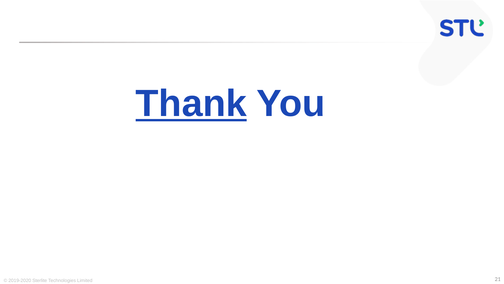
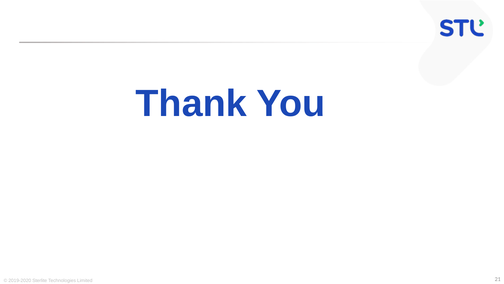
Thank underline: present -> none (191, 104)
